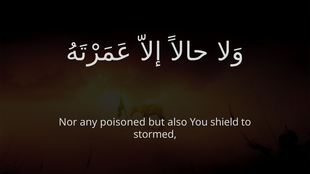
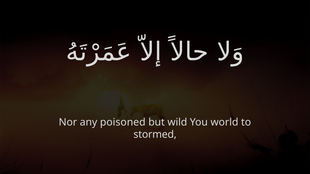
also: also -> wild (177, 122)
shield: shield -> world (224, 122)
